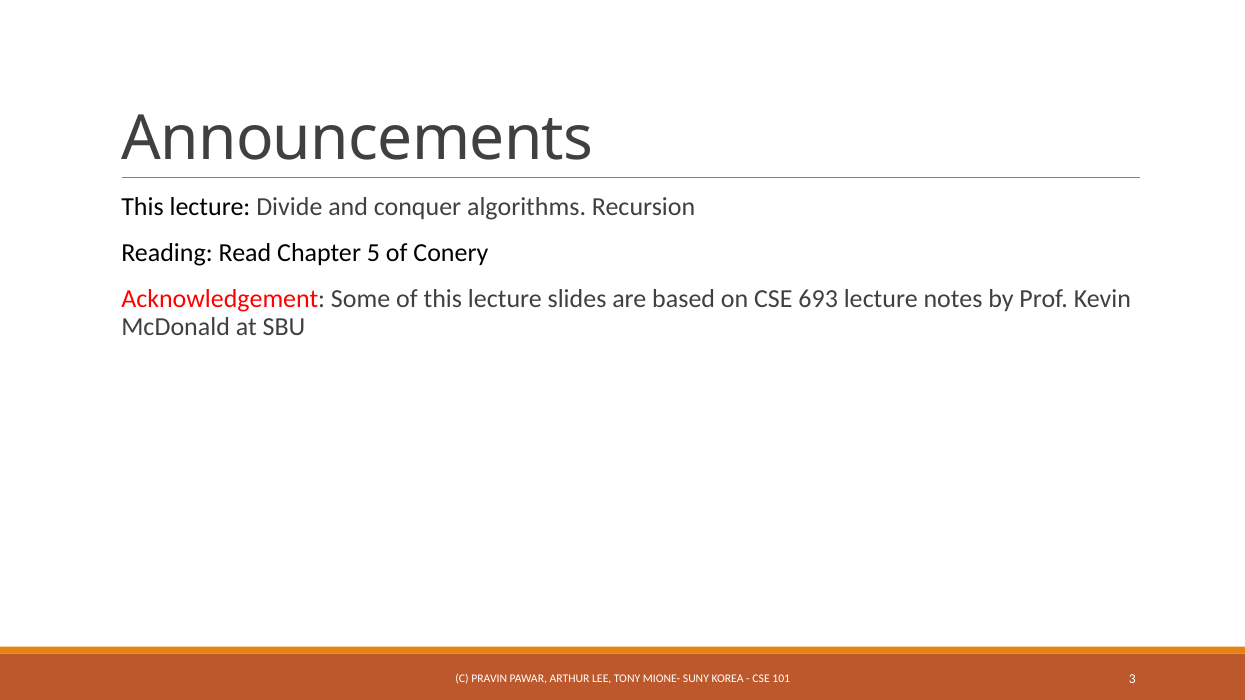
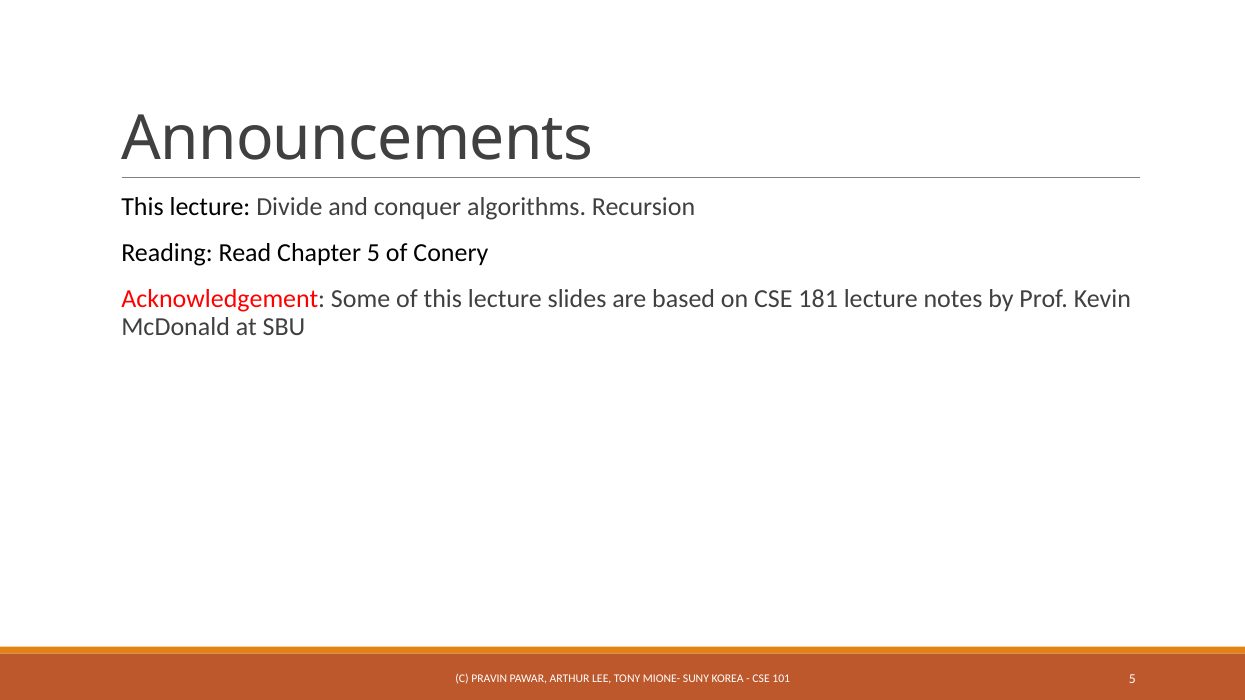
693: 693 -> 181 (818, 299)
101 3: 3 -> 5 (1132, 679)
